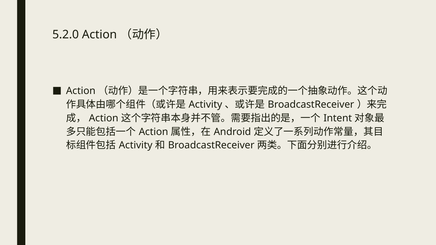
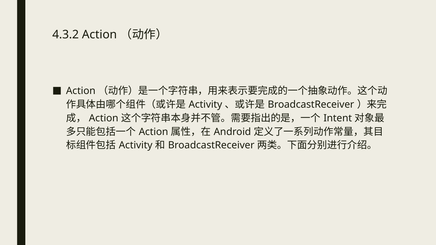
5.2.0: 5.2.0 -> 4.3.2 (66, 35)
